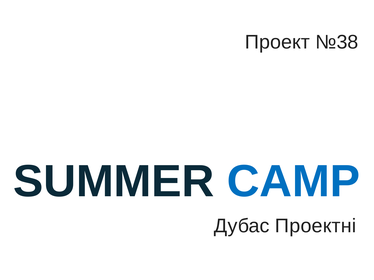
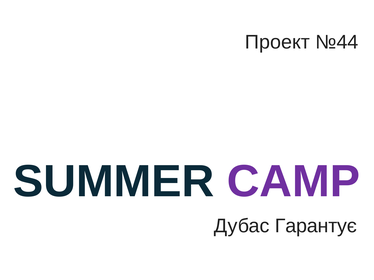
№38: №38 -> №44 (337, 42)
CAMP colour: blue -> purple (293, 182)
Проектні: Проектні -> Гарантує (316, 226)
